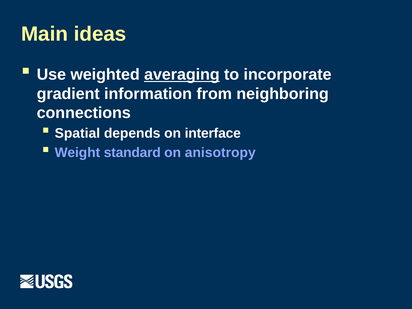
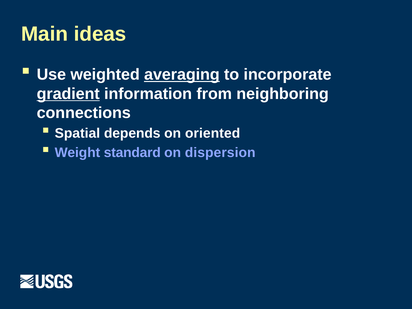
gradient underline: none -> present (68, 94)
interface: interface -> oriented (213, 133)
anisotropy: anisotropy -> dispersion (220, 153)
